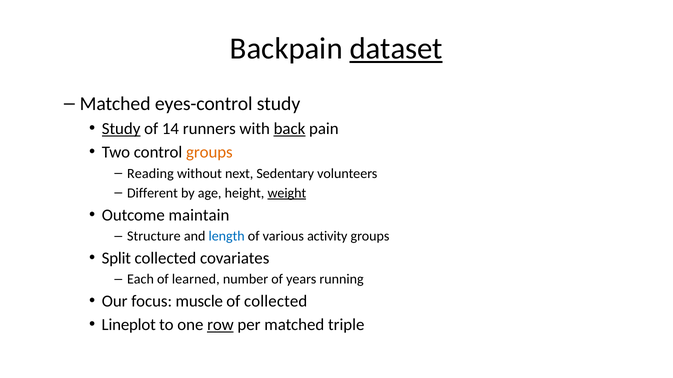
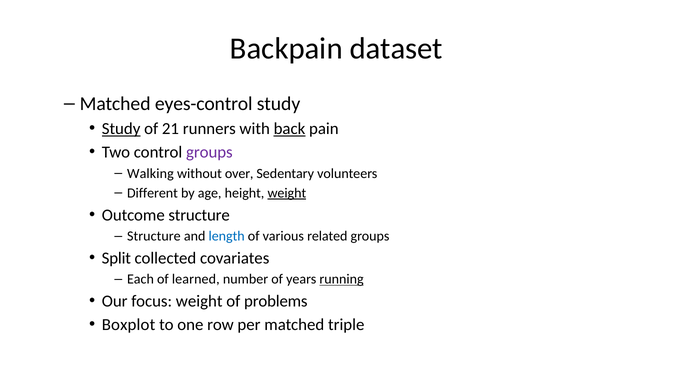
dataset underline: present -> none (396, 49)
14: 14 -> 21 (170, 129)
groups colour: orange -> purple (209, 153)
Reading: Reading -> Walking (150, 174)
next: next -> over (239, 174)
Outcome maintain: maintain -> structure (199, 215)
activity: activity -> related (327, 237)
running underline: none -> present (342, 280)
focus muscle: muscle -> weight (199, 302)
of collected: collected -> problems (276, 302)
Lineplot: Lineplot -> Boxplot (129, 325)
row underline: present -> none (220, 325)
